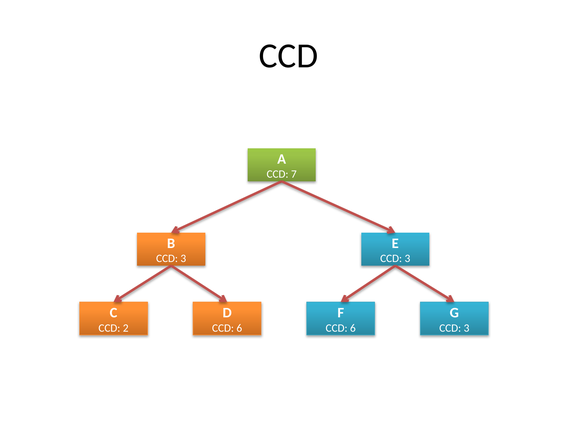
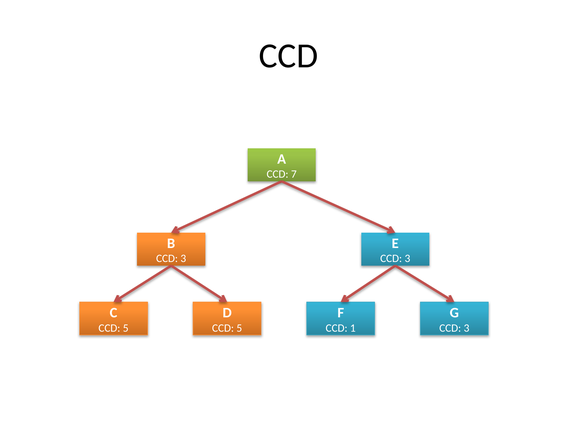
2: 2 -> 5 (126, 328)
6: 6 -> 5 (239, 328)
6: 6 -> 1 (353, 328)
